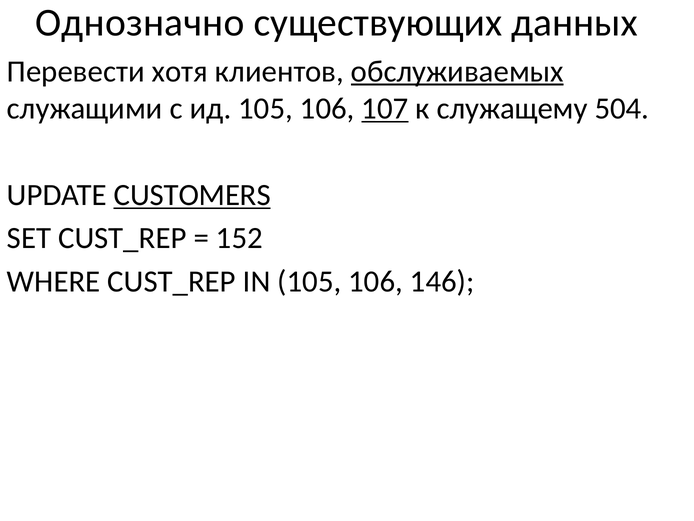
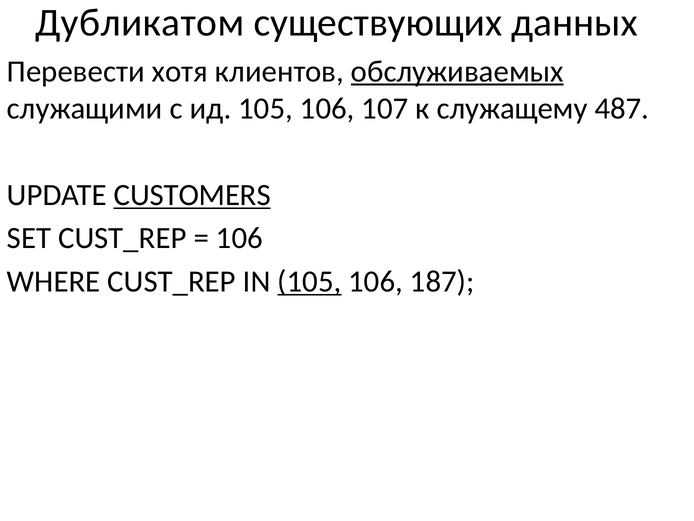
Однозначно: Однозначно -> Дубликатом (140, 23)
107 underline: present -> none (385, 108)
504: 504 -> 487 (622, 108)
152: 152 -> 106 (239, 238)
105 underline: none -> present (309, 281)
146: 146 -> 187 (442, 281)
